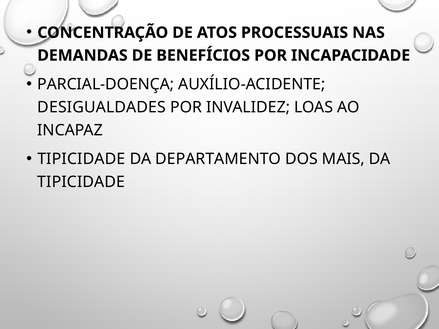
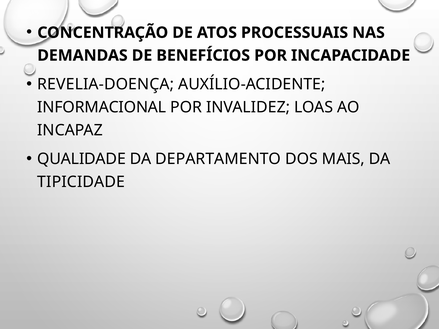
PARCIAL-DOENÇA: PARCIAL-DOENÇA -> REVELIA-DOENÇA (106, 84)
DESIGUALDADES: DESIGUALDADES -> INFORMACIONAL (102, 107)
TIPICIDADE: TIPICIDADE -> QUALIDADE (82, 159)
